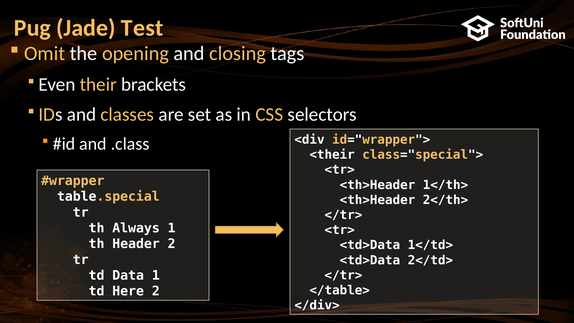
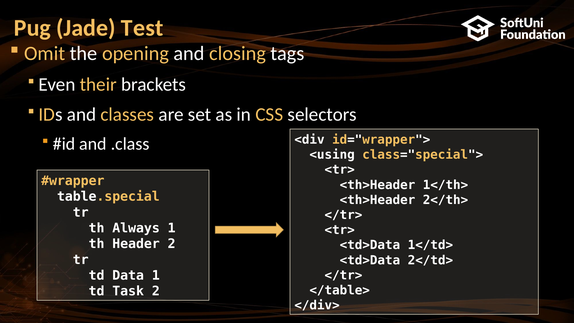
<their: <their -> <using (332, 155)
Here: Here -> Task (128, 291)
